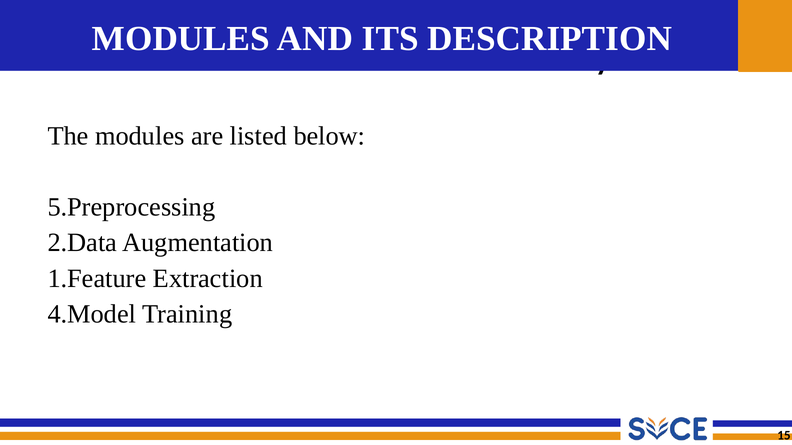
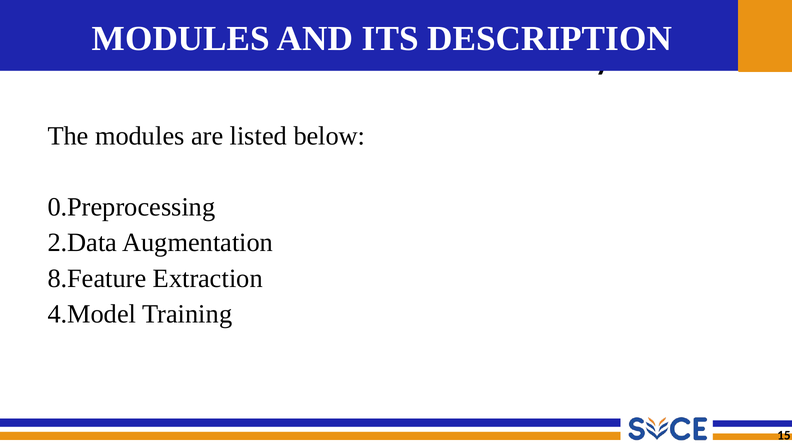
5.Preprocessing: 5.Preprocessing -> 0.Preprocessing (131, 207)
1.Feature: 1.Feature -> 8.Feature (97, 279)
